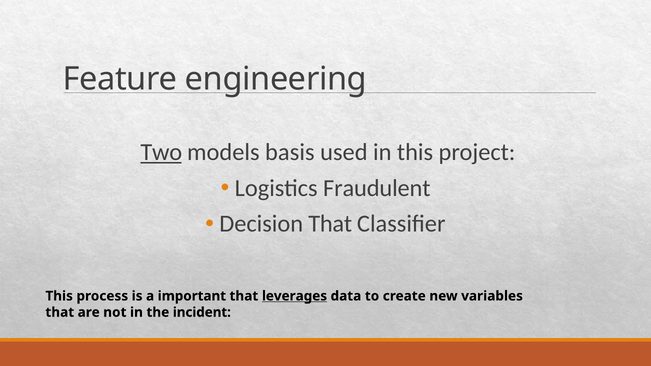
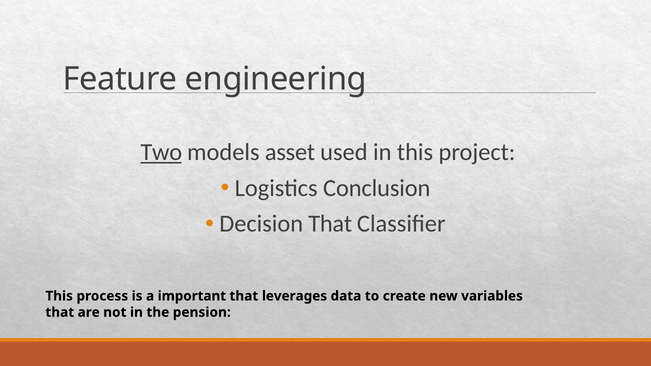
basis: basis -> asset (290, 152)
Fraudulent: Fraudulent -> Conclusion (377, 188)
leverages underline: present -> none (294, 296)
incident: incident -> pension (202, 312)
